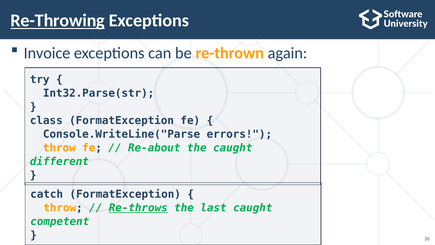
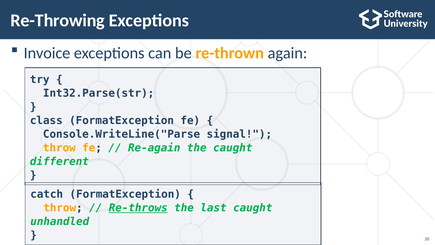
Re-Throwing underline: present -> none (58, 21)
errors: errors -> signal (239, 134)
Re-about: Re-about -> Re-again (154, 148)
competent: competent -> unhandled (60, 221)
